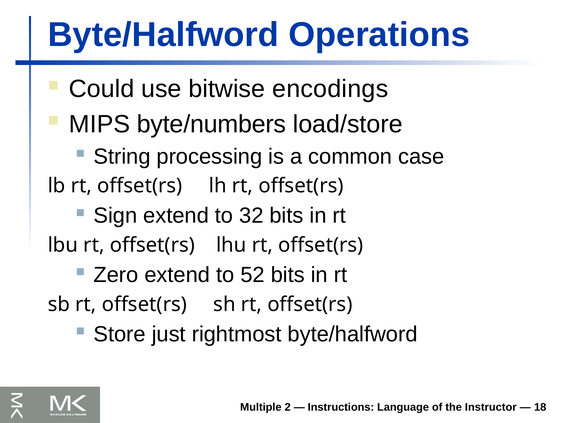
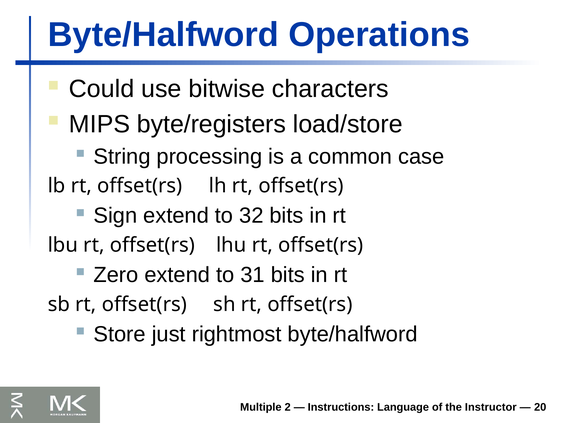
encodings: encodings -> characters (330, 89)
byte/numbers: byte/numbers -> byte/registers (211, 124)
52: 52 -> 31 (253, 274)
18: 18 -> 20 (540, 406)
